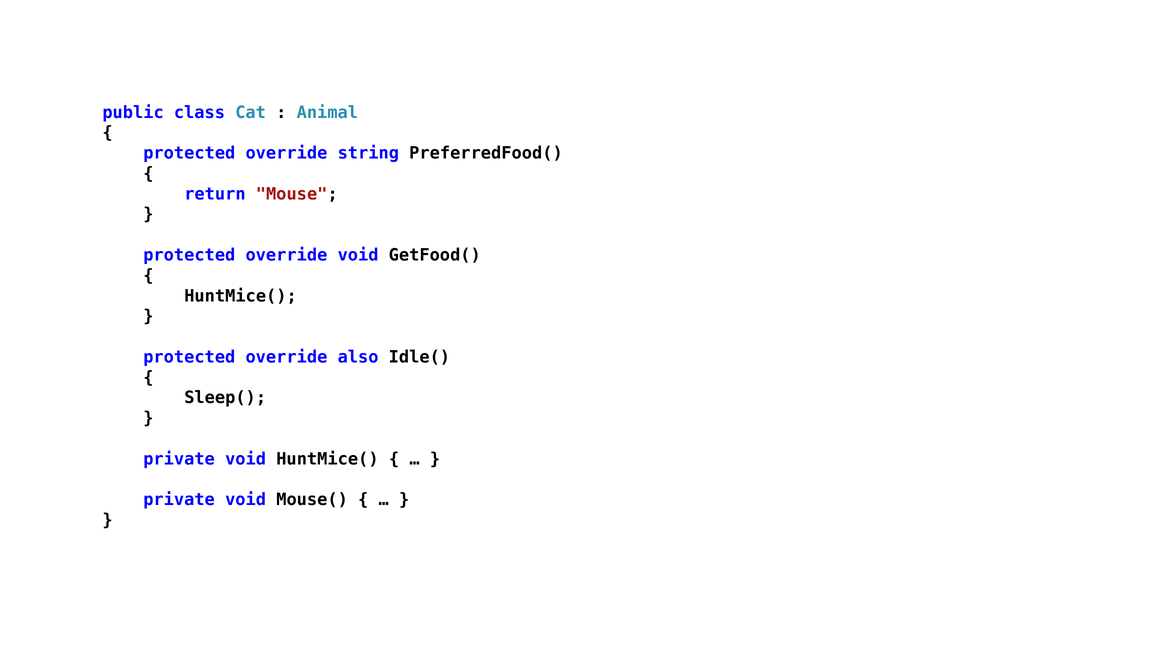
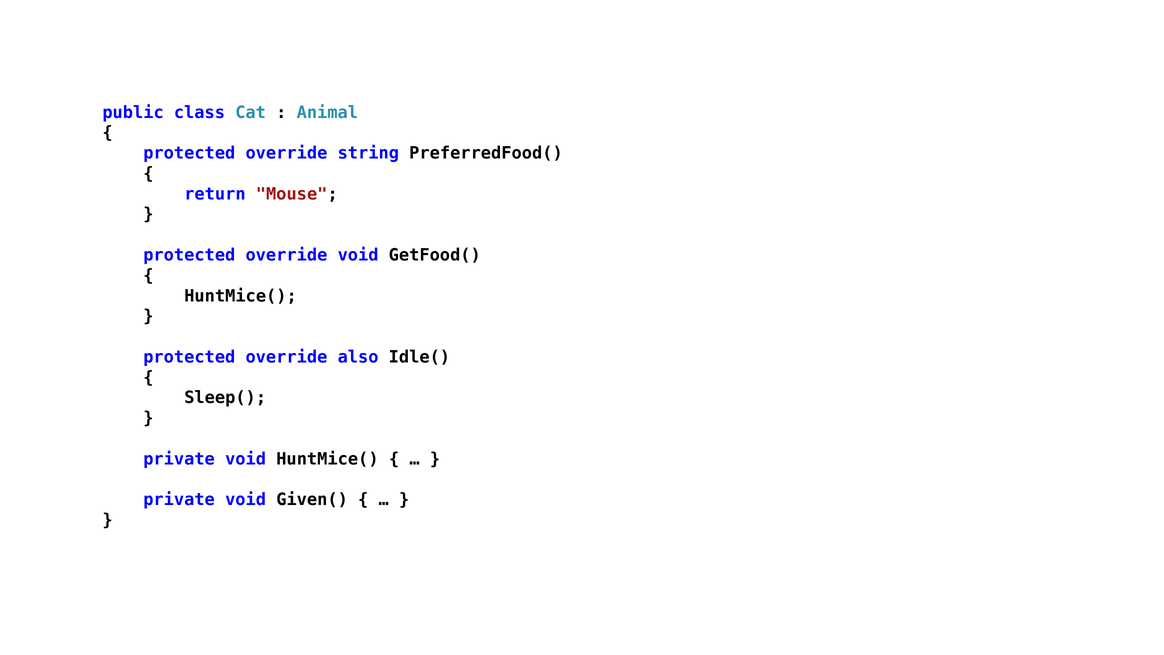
Mouse(: Mouse( -> Given( (312, 500)
